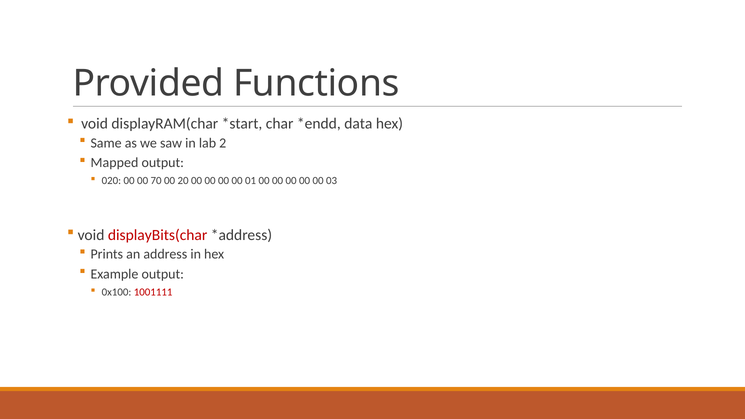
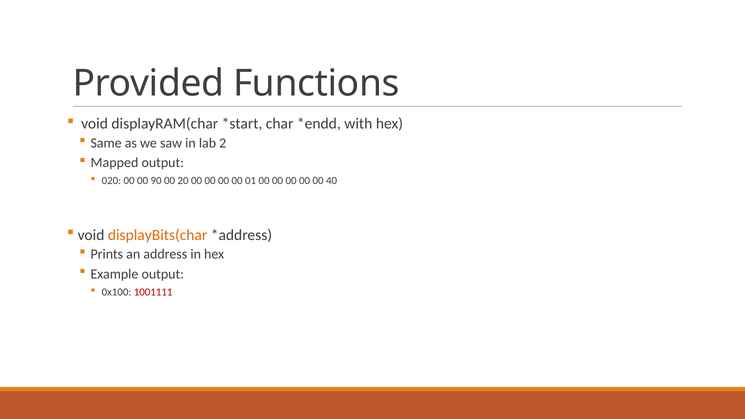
data: data -> with (358, 124)
70: 70 -> 90 (156, 181)
03: 03 -> 40 (332, 181)
displayBits(char colour: red -> orange (158, 235)
